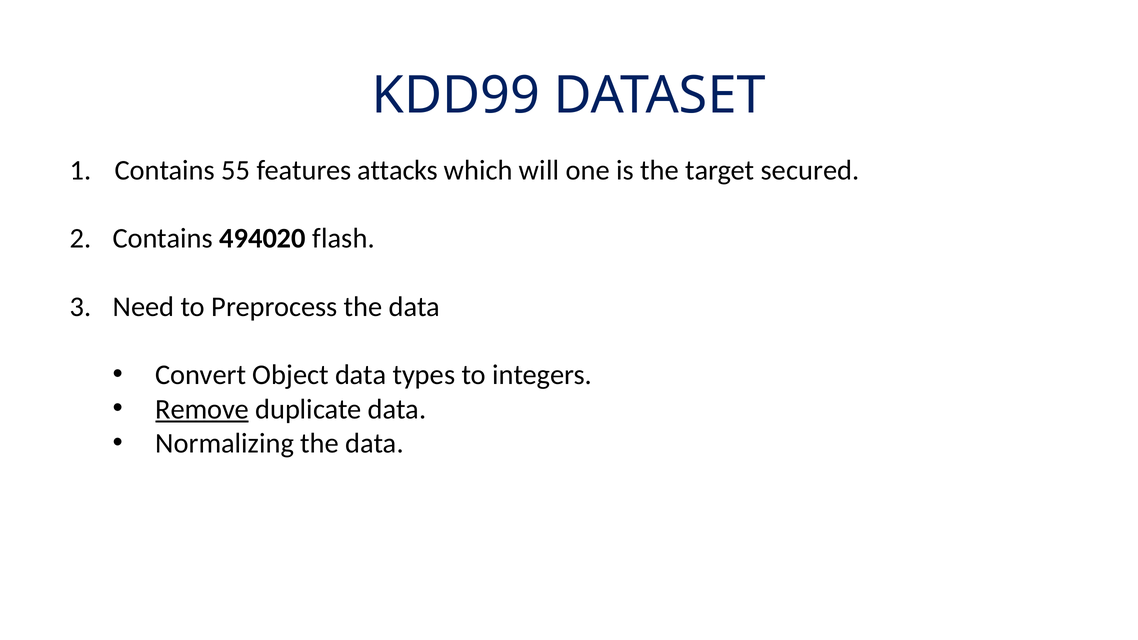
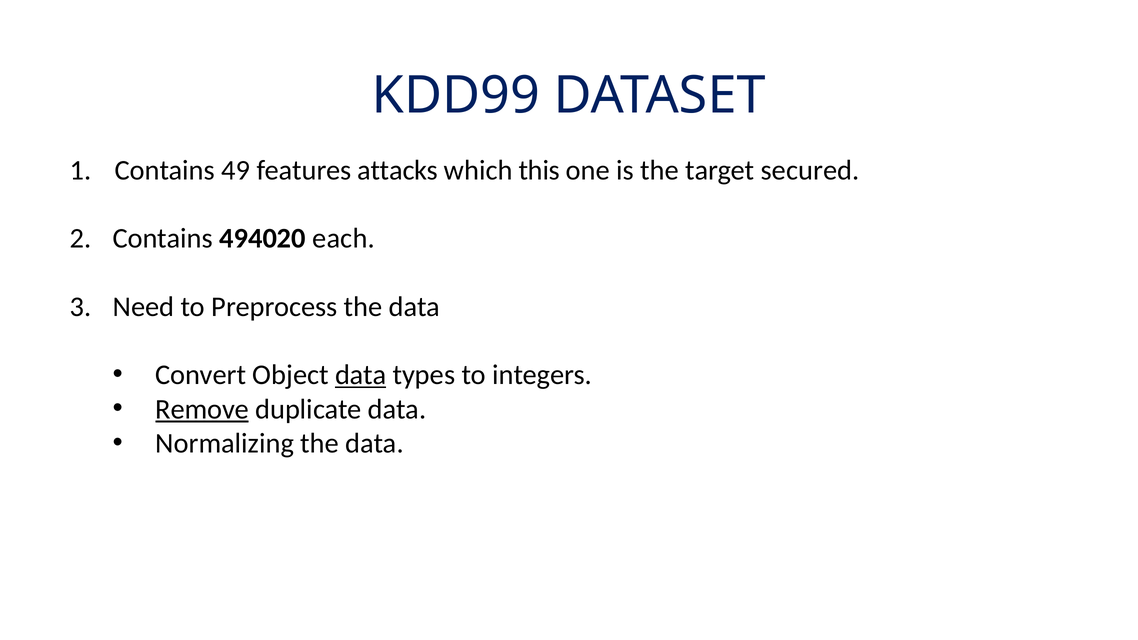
55: 55 -> 49 (236, 170)
will: will -> this (539, 170)
flash: flash -> each (344, 239)
data underline: none -> present (361, 375)
